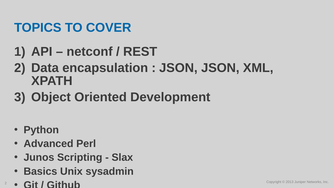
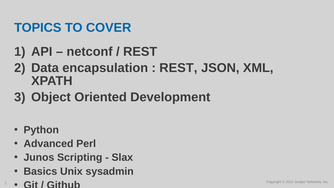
JSON: JSON -> REST (178, 68)
